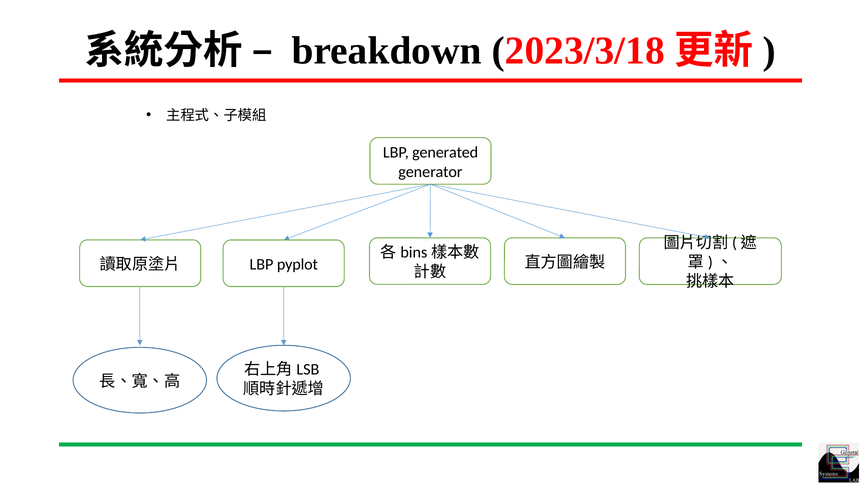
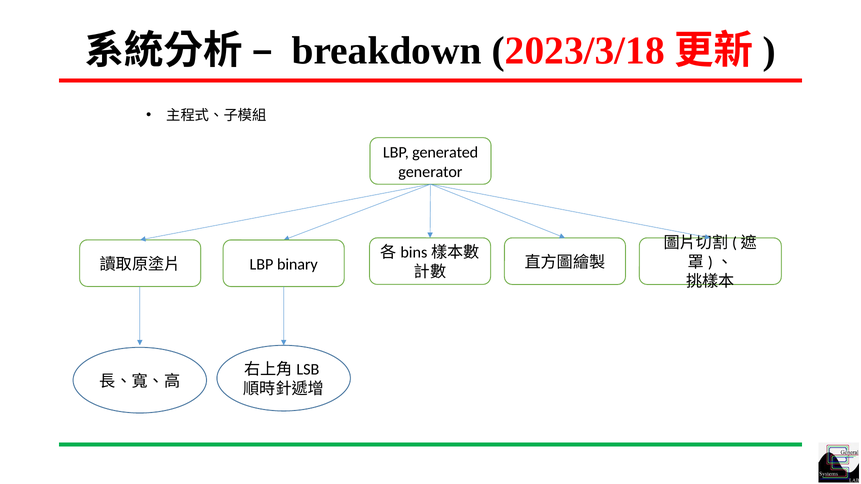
pyplot: pyplot -> binary (297, 265)
